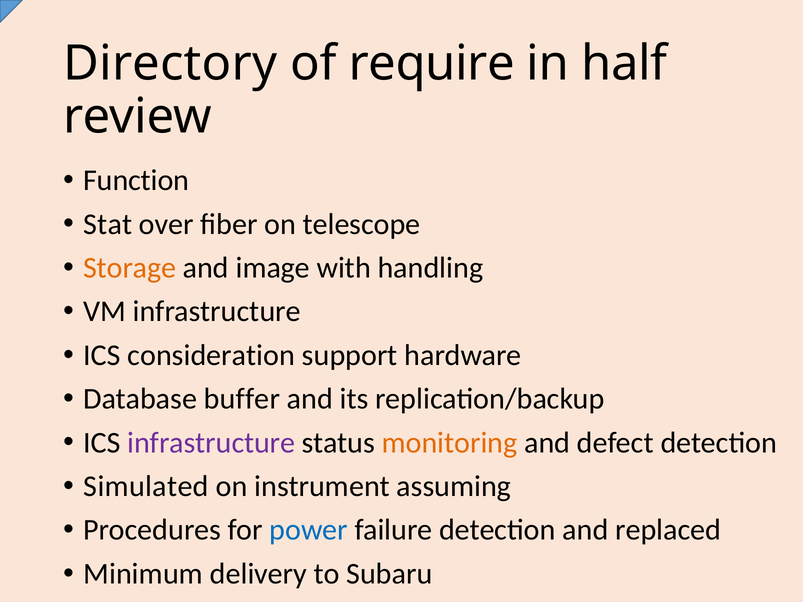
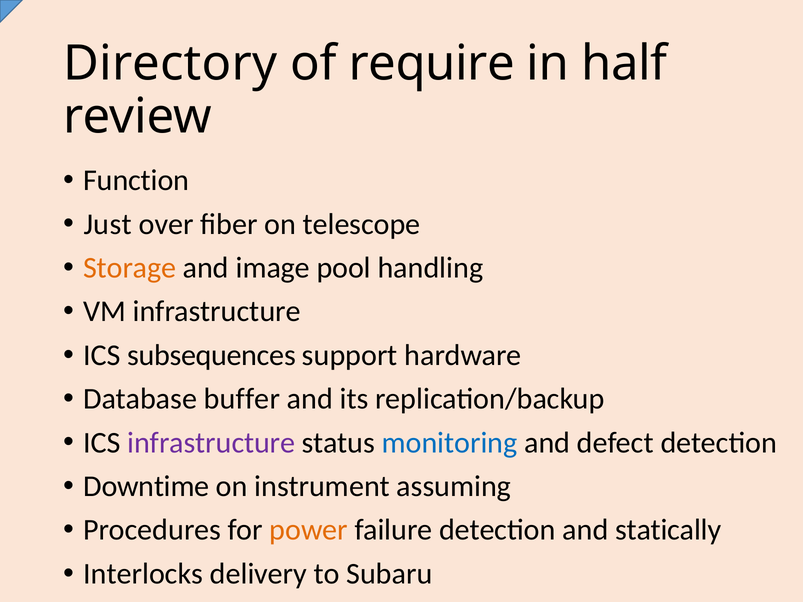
Stat: Stat -> Just (108, 224)
with: with -> pool (344, 268)
consideration: consideration -> subsequences (211, 355)
monitoring colour: orange -> blue (450, 443)
Simulated: Simulated -> Downtime (146, 486)
power colour: blue -> orange (309, 530)
replaced: replaced -> statically (668, 530)
Minimum: Minimum -> Interlocks (143, 574)
